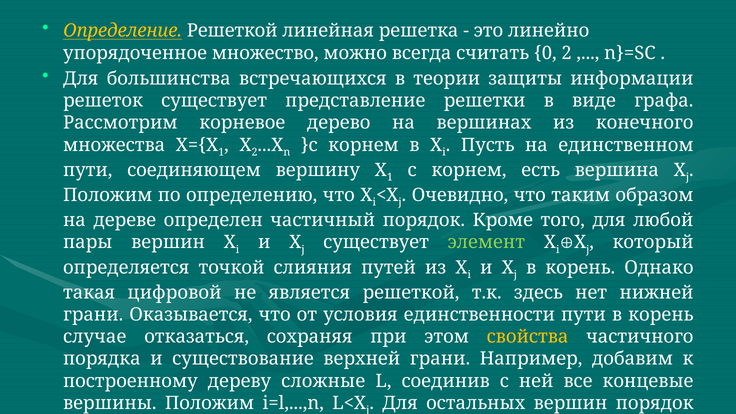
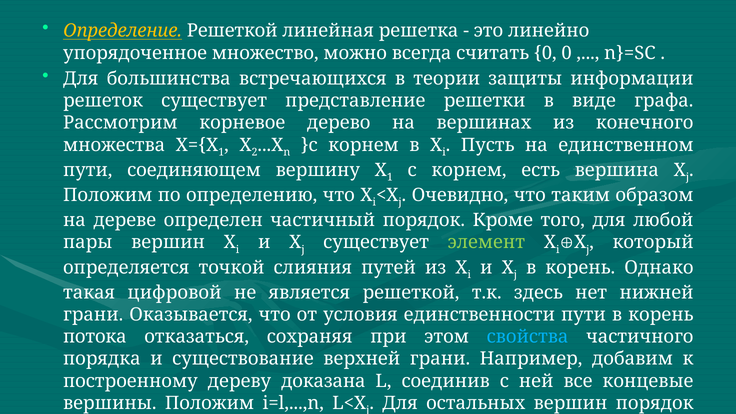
0 2: 2 -> 0 (567, 53)
случае: случае -> потока (95, 337)
свойства colour: yellow -> light blue (528, 337)
сложные: сложные -> доказана (323, 381)
